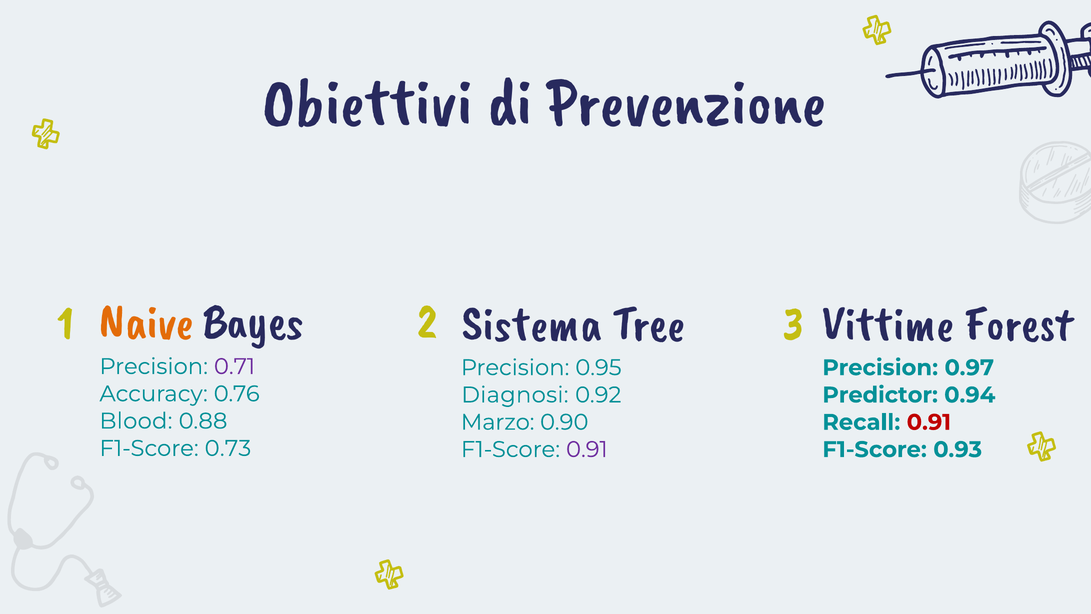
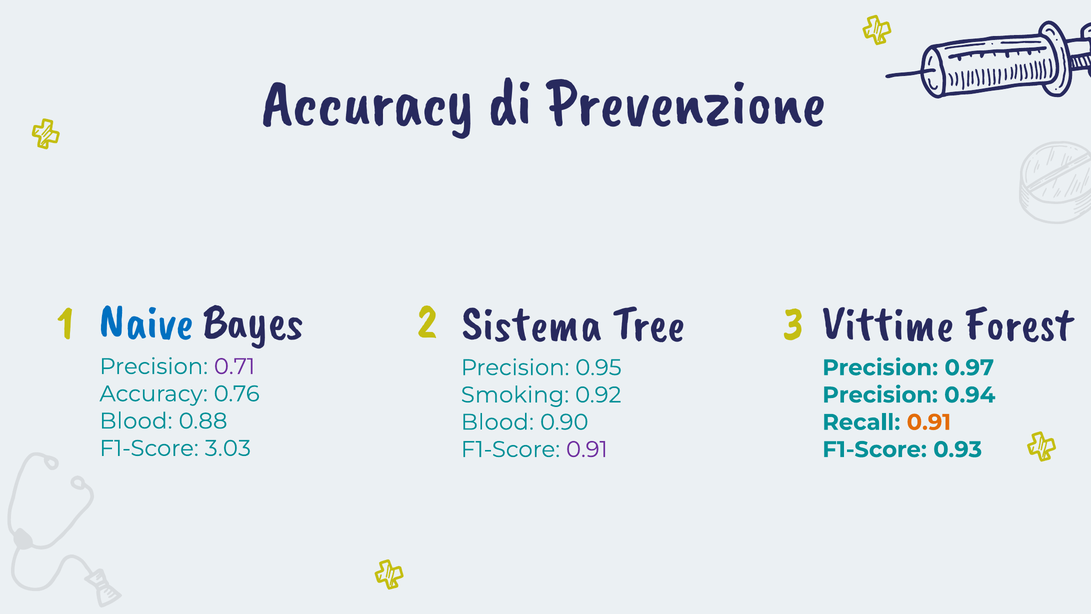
Obiettivi: Obiettivi -> Accuracy (368, 102)
Naive colour: orange -> blue (146, 322)
Diagnosi: Diagnosi -> Smoking (515, 395)
Predictor: Predictor -> Precision (880, 395)
Marzo: Marzo -> Blood (497, 422)
0.91 colour: red -> orange (929, 422)
0.73: 0.73 -> 3.03 (228, 448)
